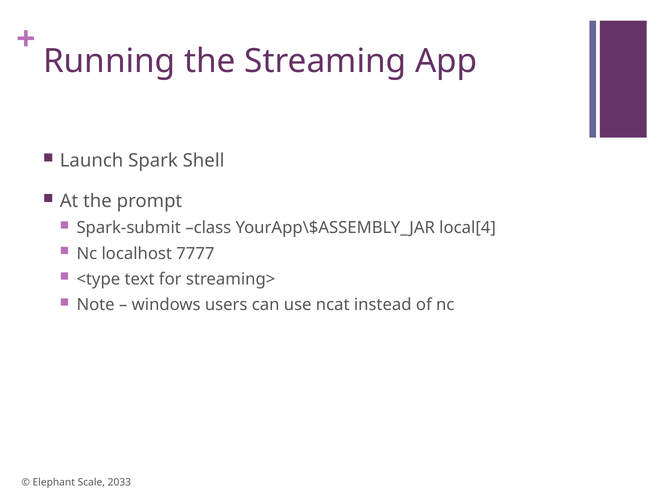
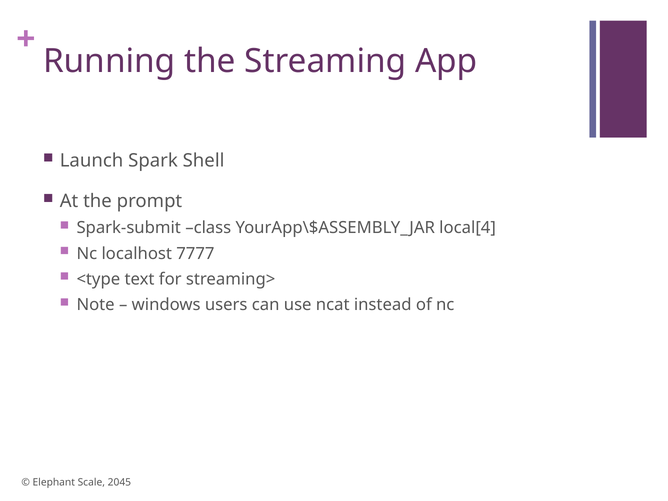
2033: 2033 -> 2045 (119, 482)
